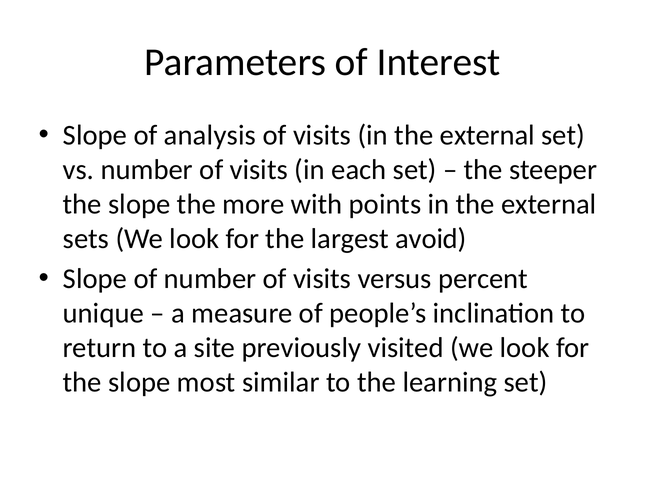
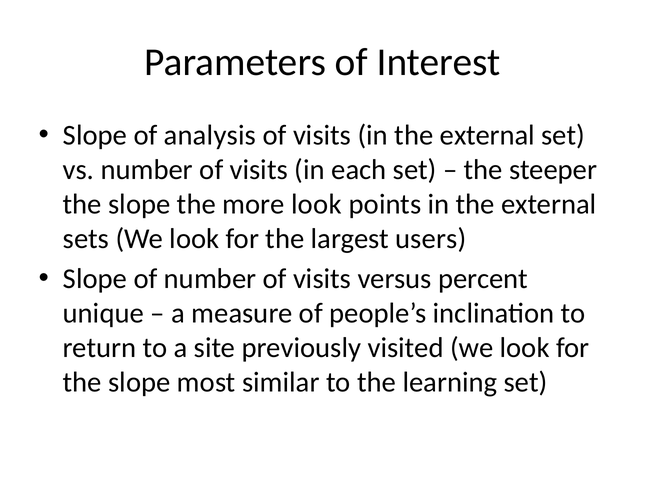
more with: with -> look (316, 204)
avoid: avoid -> users (431, 239)
